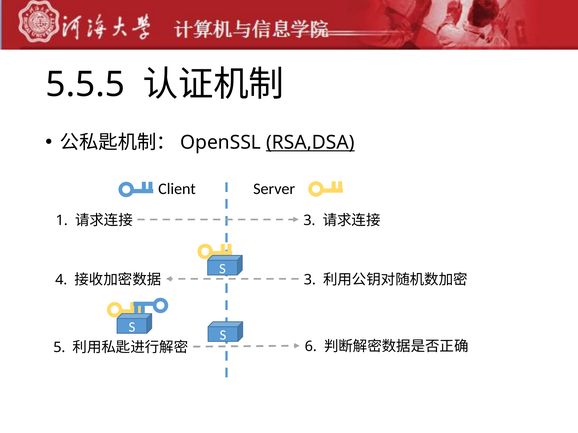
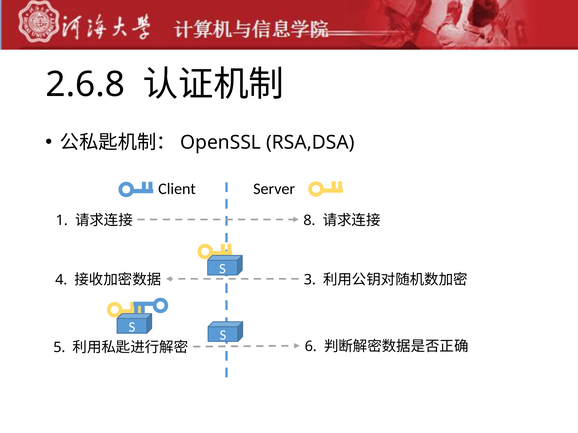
5.5.5: 5.5.5 -> 2.6.8 (85, 85)
RSA,DSA underline: present -> none (310, 143)
3: 3 -> 8 (309, 220)
